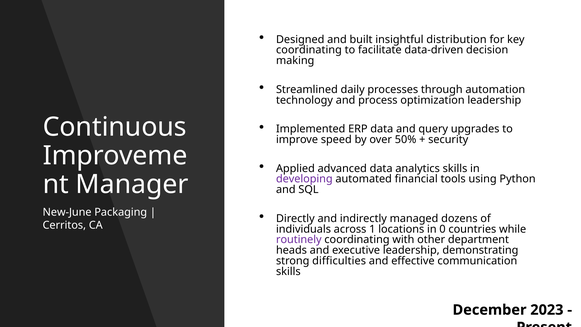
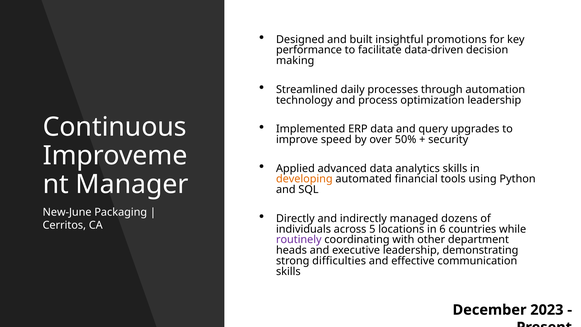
distribution: distribution -> promotions (456, 39)
coordinating: coordinating -> performance (309, 50)
developing colour: purple -> orange (304, 179)
1: 1 -> 5 (372, 229)
0: 0 -> 6 (443, 229)
